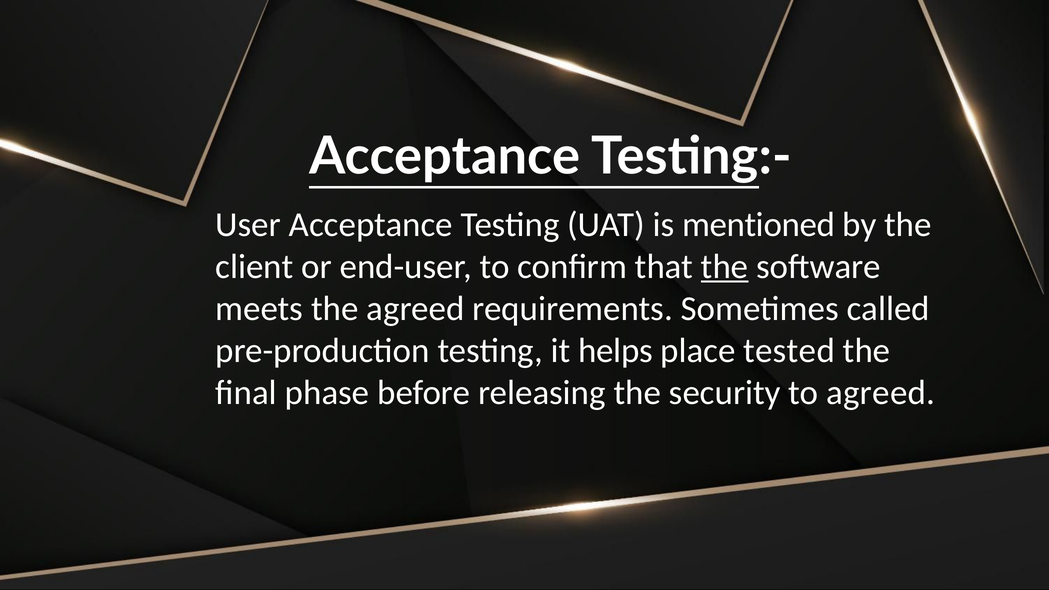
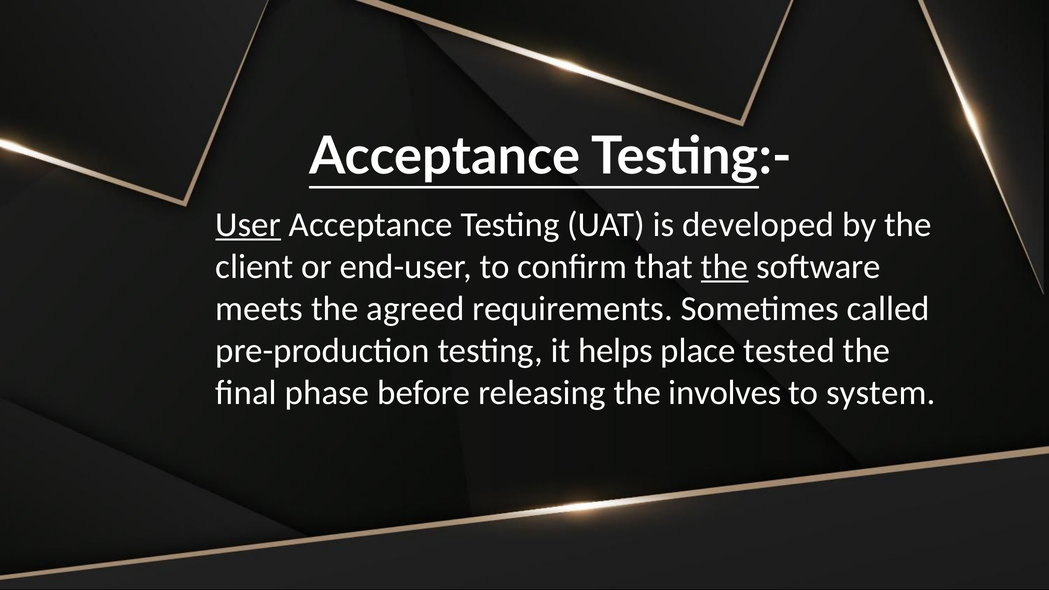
User underline: none -> present (248, 225)
mentioned: mentioned -> developed (758, 225)
security: security -> involves (725, 393)
to agreed: agreed -> system (881, 393)
